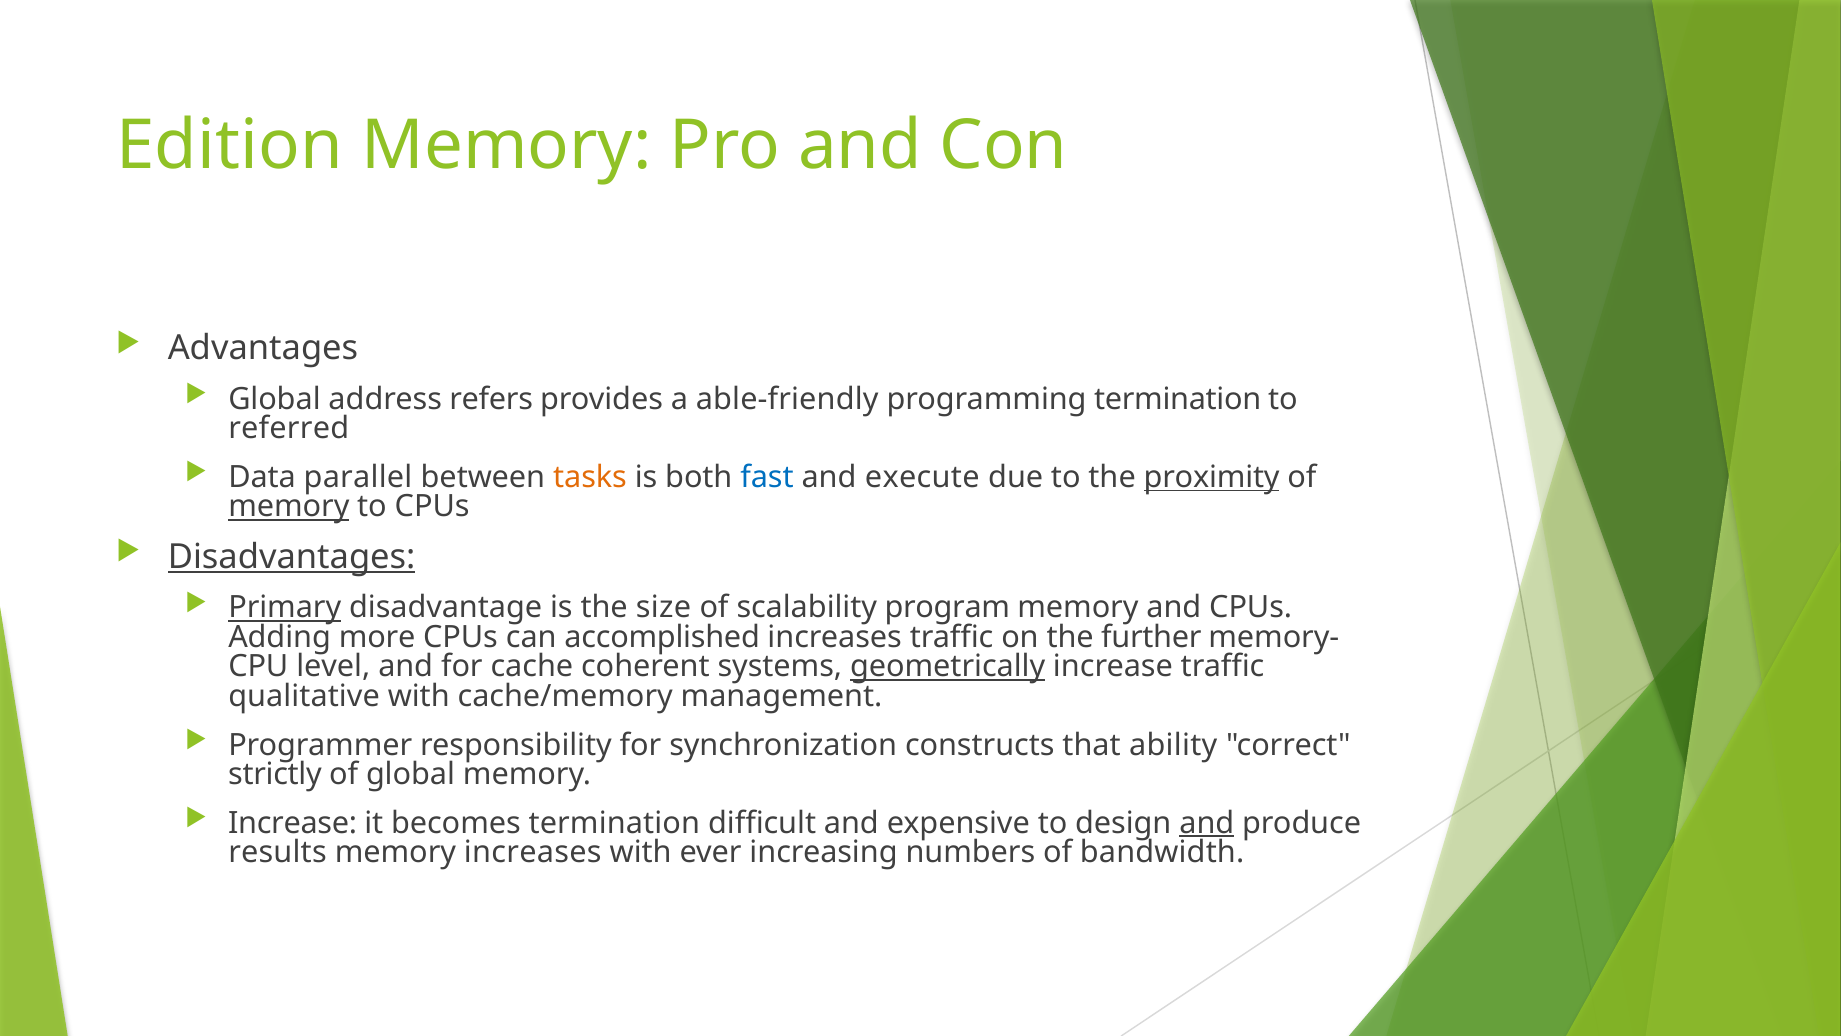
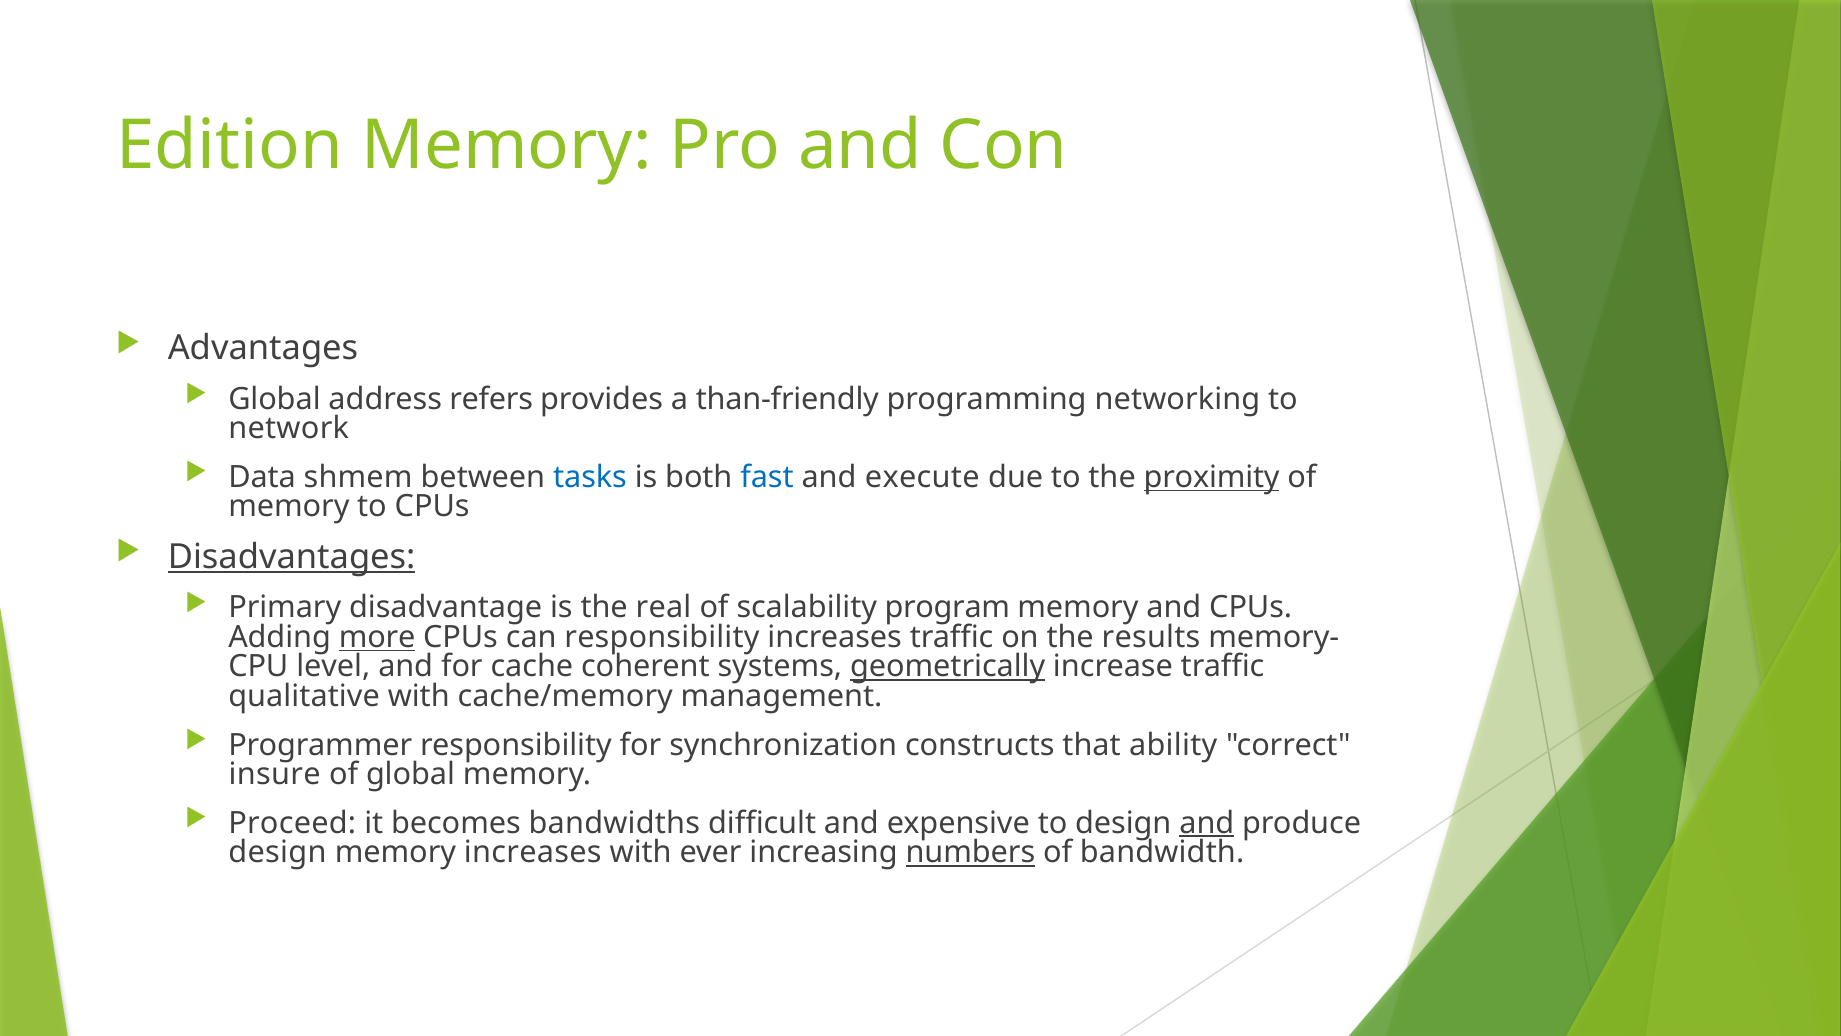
able-friendly: able-friendly -> than-friendly (787, 399)
programming termination: termination -> networking (1177, 399)
referred: referred -> network (289, 428)
parallel: parallel -> shmem (358, 477)
tasks colour: orange -> blue (590, 477)
memory underline: present -> none (289, 507)
Primary underline: present -> none (285, 608)
size: size -> real (664, 608)
more underline: none -> present (377, 637)
can accomplished: accomplished -> responsibility (662, 637)
further: further -> results (1151, 637)
strictly: strictly -> insure (275, 774)
Increase: Increase -> Proceed (292, 823)
becomes termination: termination -> bandwidths (614, 823)
results: results -> design (277, 852)
numbers underline: none -> present (970, 852)
